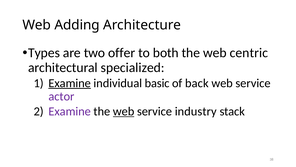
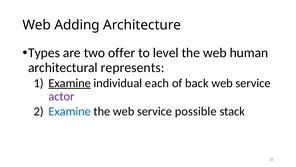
both: both -> level (166, 53)
centric: centric -> human (249, 53)
specialized: specialized -> represents (133, 67)
basic: basic -> each (157, 83)
Examine colour: purple -> blue (70, 111)
web underline: present -> none (124, 111)
industry: industry -> possible (196, 111)
